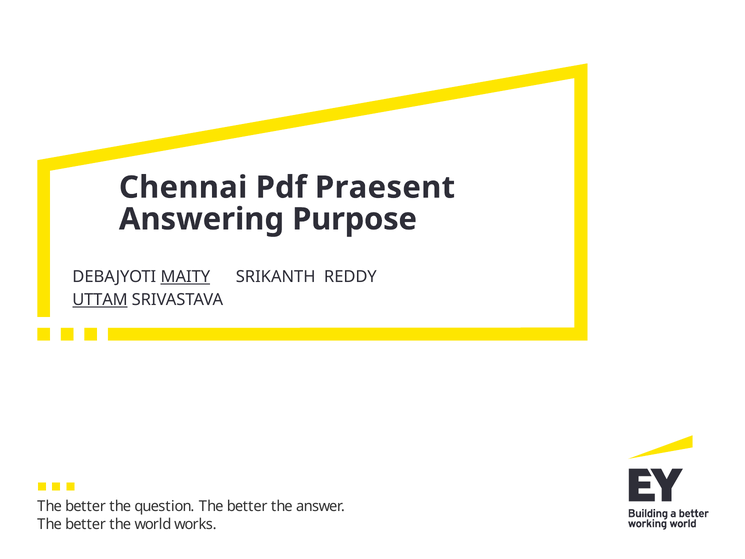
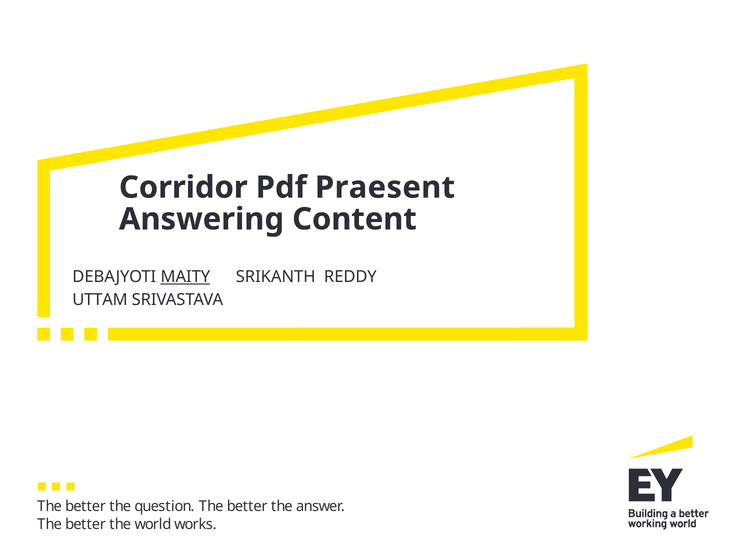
Chennai: Chennai -> Corridor (183, 187)
Purpose: Purpose -> Content (354, 219)
UTTAM underline: present -> none (100, 300)
